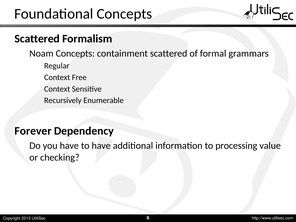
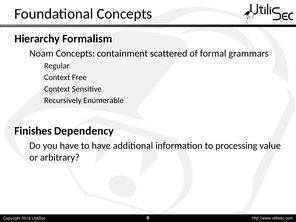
Scattered: Scattered -> Hierarchy (37, 39)
Forever: Forever -> Finishes (33, 131)
checking: checking -> arbitrary (60, 157)
